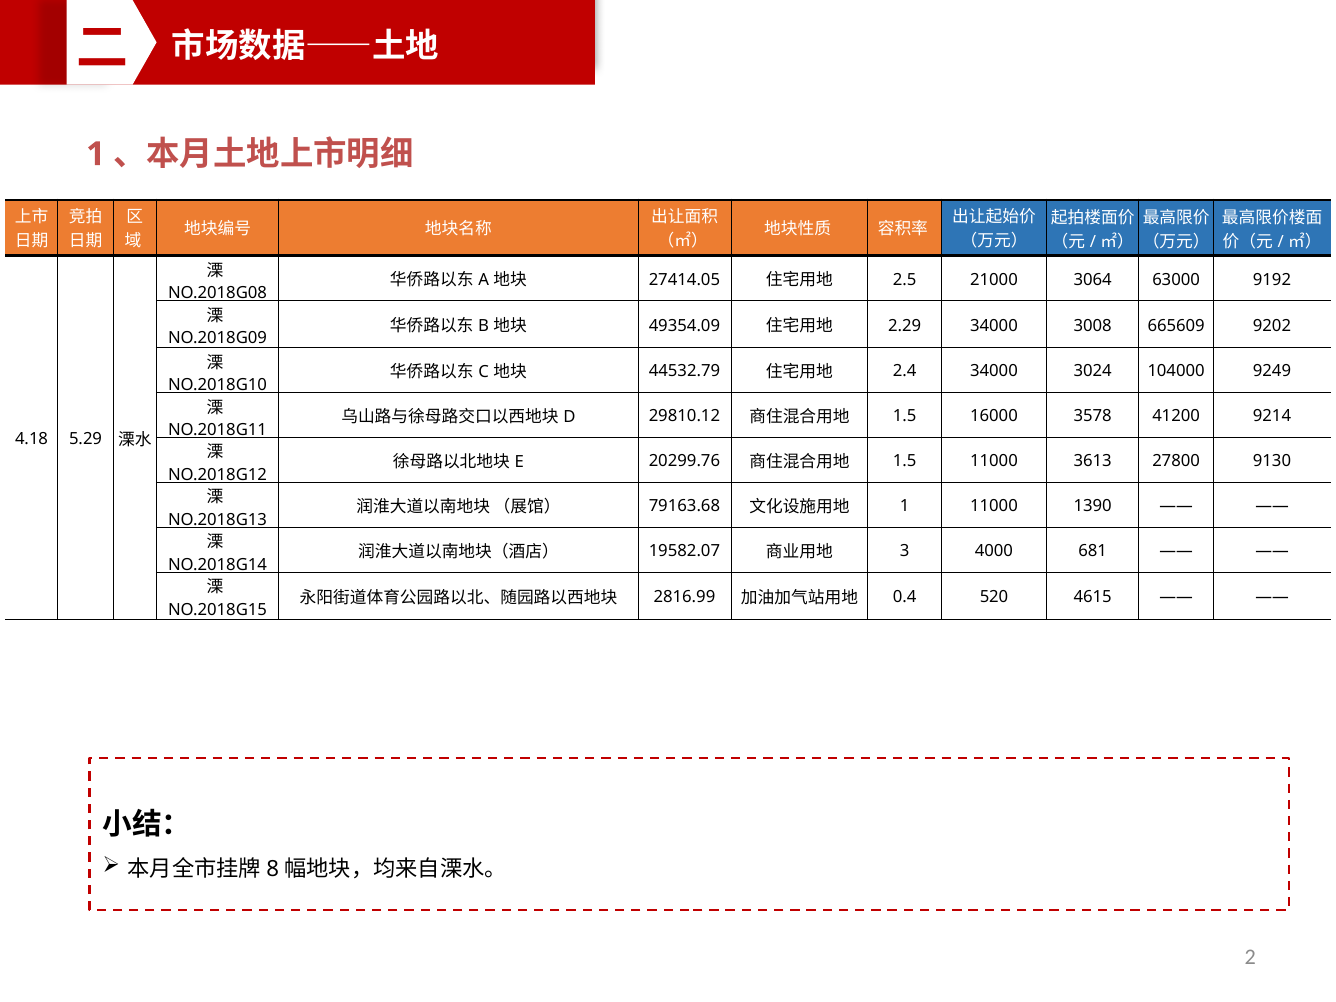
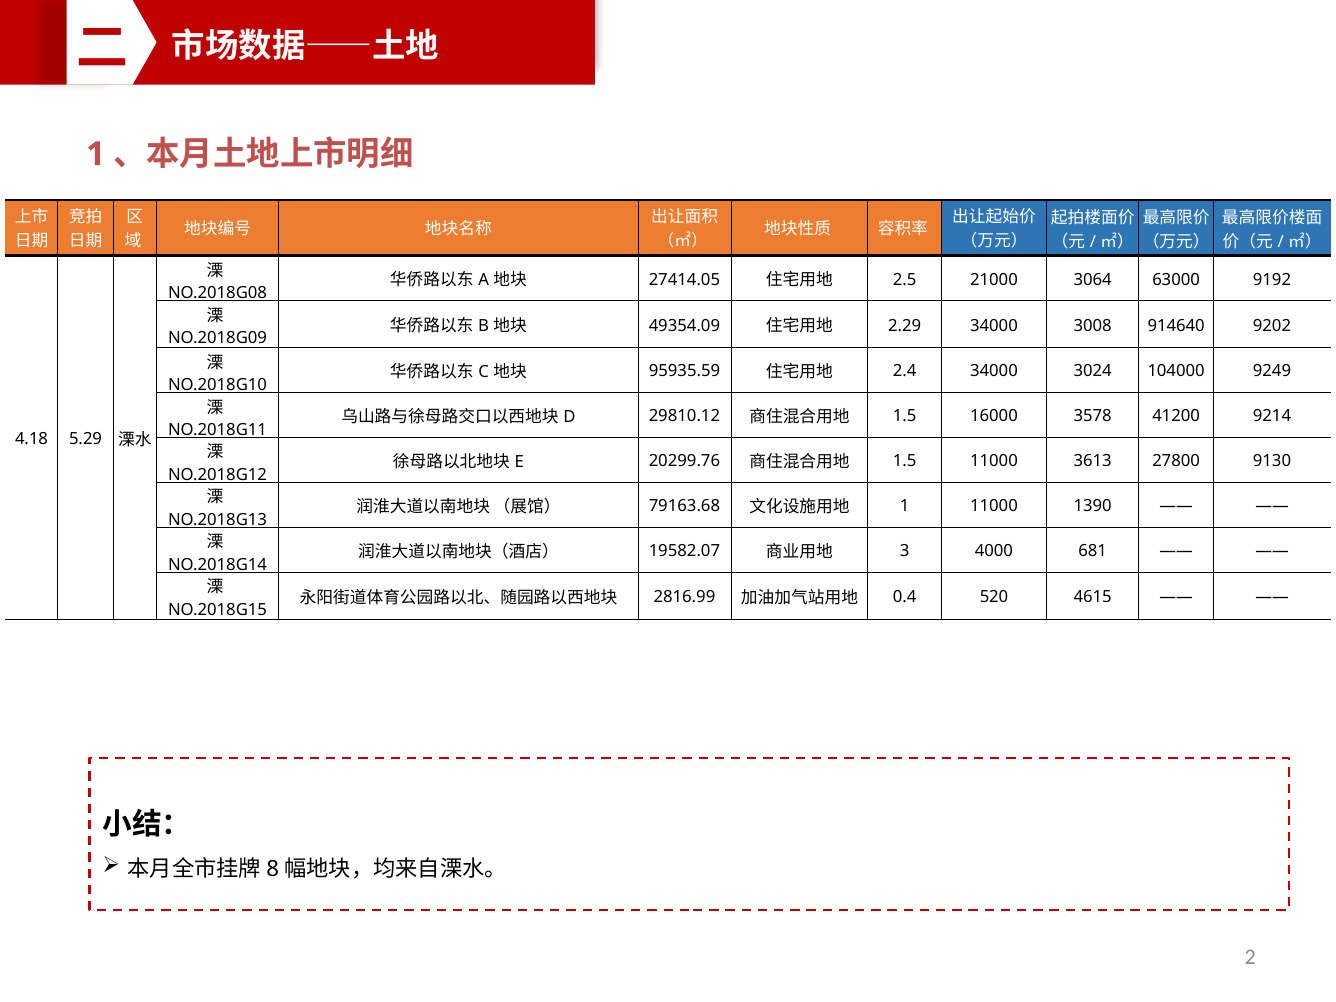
665609: 665609 -> 914640 (1176, 325)
44532.79: 44532.79 -> 95935.59 (685, 371)
